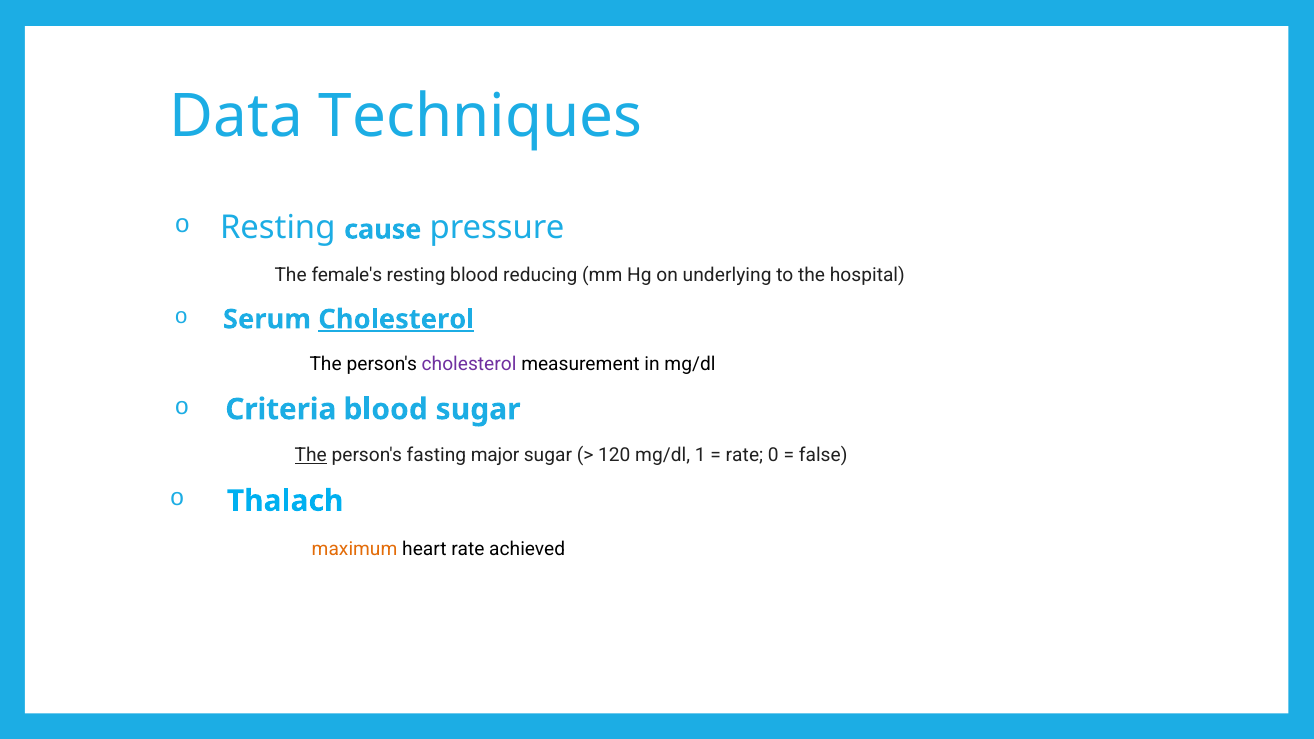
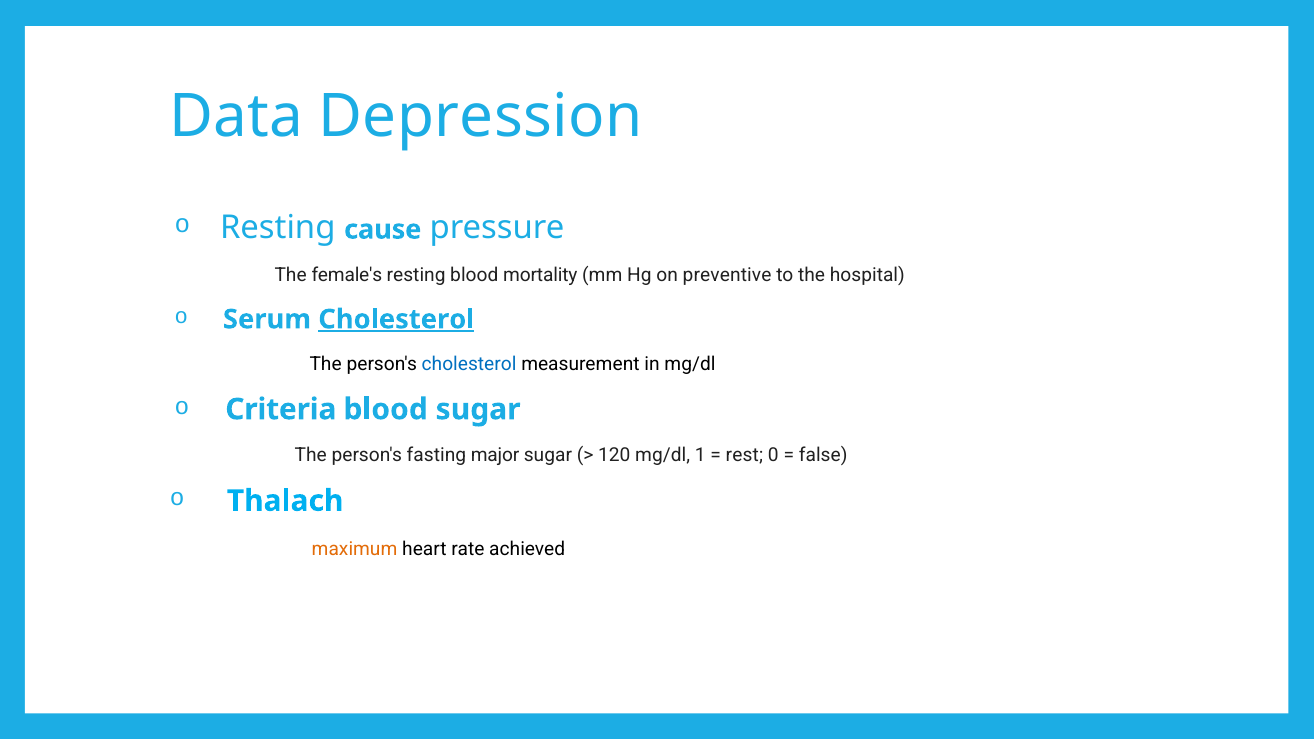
Techniques: Techniques -> Depression (480, 117)
reducing: reducing -> mortality (540, 275)
underlying: underlying -> preventive (727, 275)
cholesterol colour: purple -> blue (469, 364)
The underline: present -> none (311, 455)
rate: rate -> rest (744, 455)
